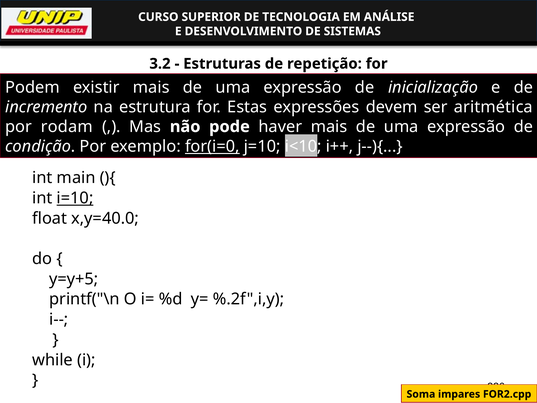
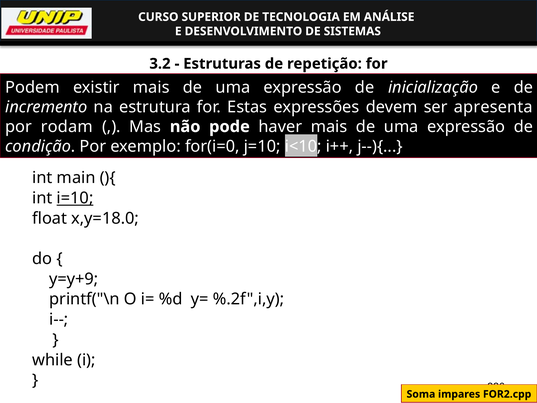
aritmética: aritmética -> apresenta (493, 107)
for(i=0 underline: present -> none (212, 146)
x,y=40.0: x,y=40.0 -> x,y=18.0 (105, 218)
y=y+5: y=y+5 -> y=y+9 (74, 279)
